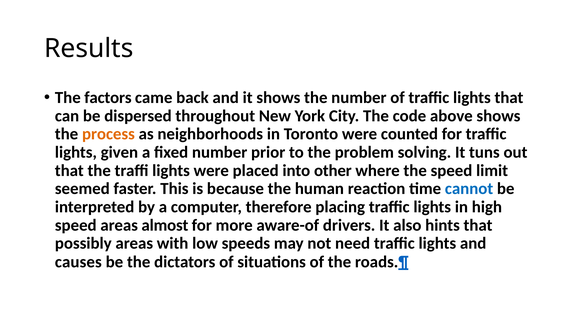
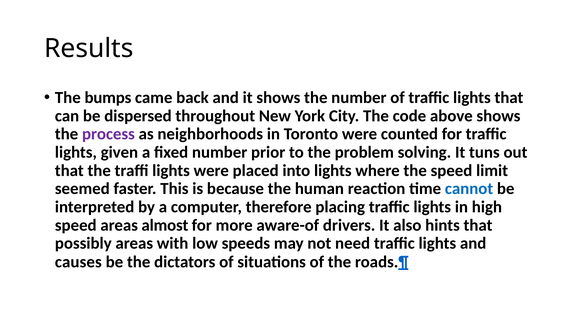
factors: factors -> bumps (108, 98)
process colour: orange -> purple (108, 134)
into other: other -> lights (333, 171)
